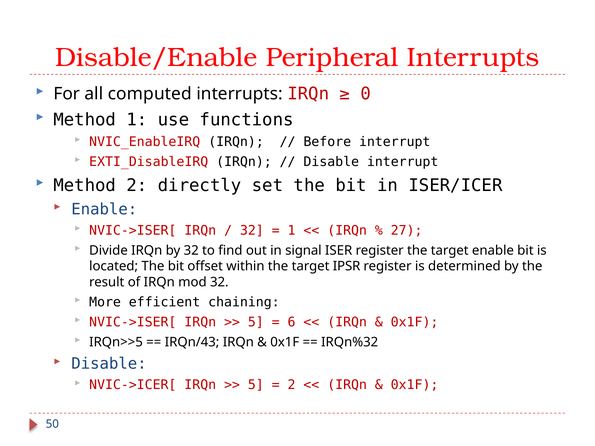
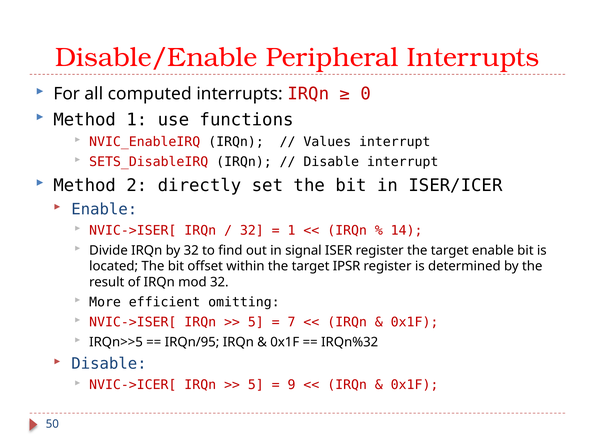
Before: Before -> Values (327, 142)
EXTI_DisableIRQ: EXTI_DisableIRQ -> SETS_DisableIRQ (149, 162)
27: 27 -> 14 (407, 231)
chaining: chaining -> omitting (244, 302)
6: 6 -> 7 (292, 322)
IRQn/43: IRQn/43 -> IRQn/95 (192, 342)
2: 2 -> 9 (292, 385)
